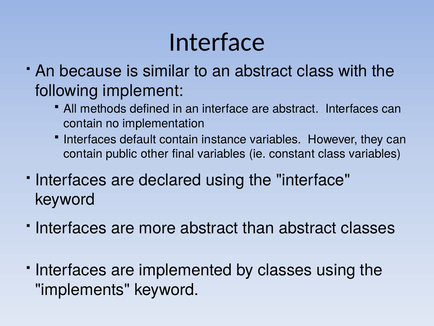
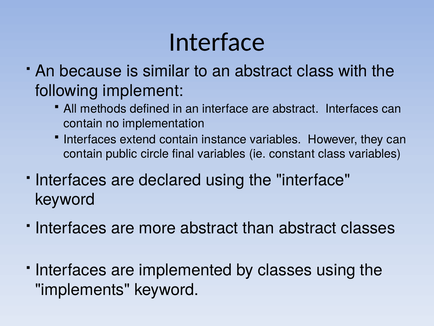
default: default -> extend (138, 139)
other: other -> circle (155, 154)
